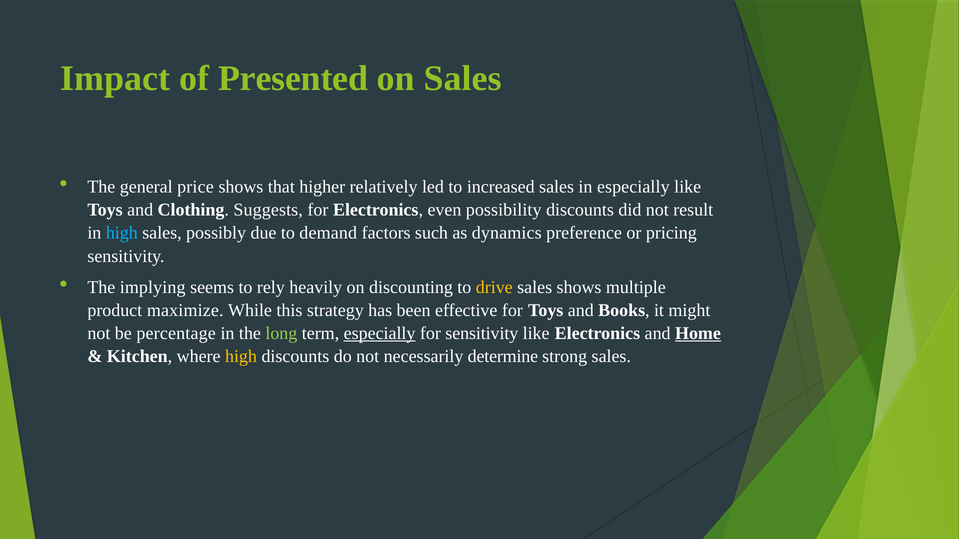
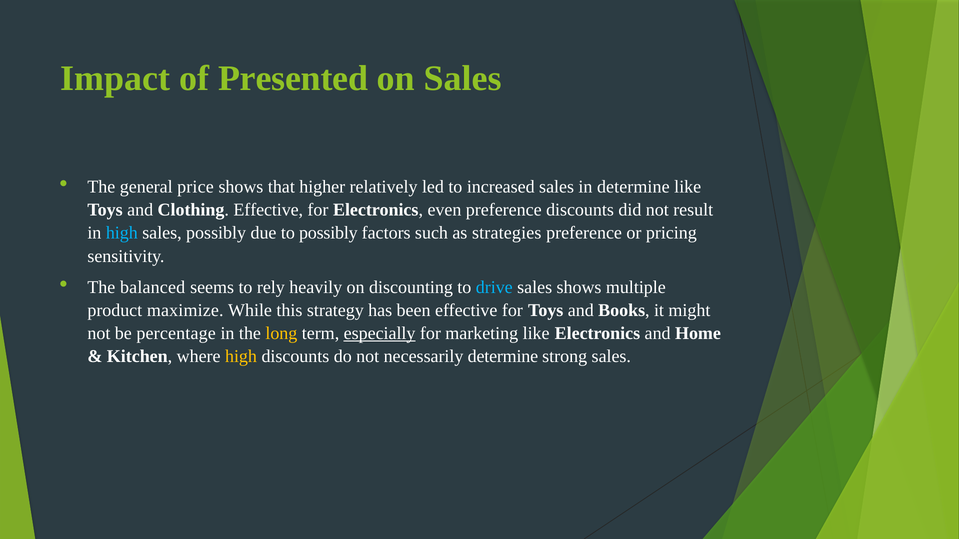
in especially: especially -> determine (633, 187)
Clothing Suggests: Suggests -> Effective (268, 210)
even possibility: possibility -> preference (504, 210)
to demand: demand -> possibly (328, 233)
dynamics: dynamics -> strategies (507, 233)
implying: implying -> balanced (153, 287)
drive colour: yellow -> light blue (494, 287)
long colour: light green -> yellow (281, 334)
for sensitivity: sensitivity -> marketing (482, 334)
Home underline: present -> none (698, 334)
